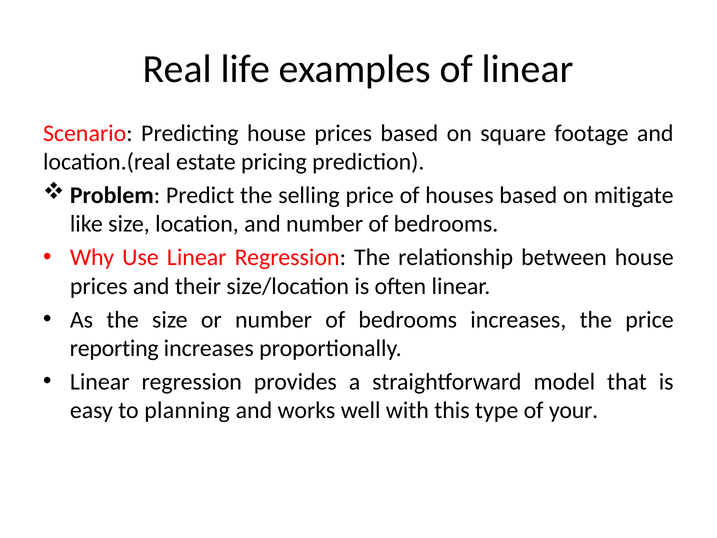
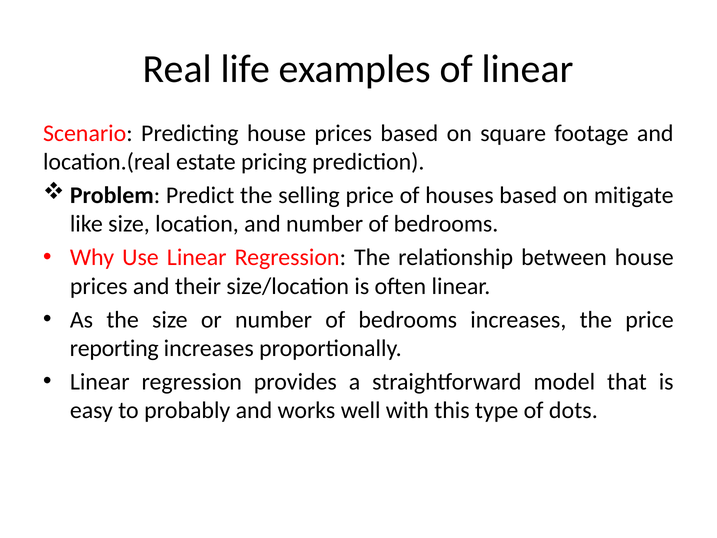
planning: planning -> probably (187, 410)
your: your -> dots (573, 410)
